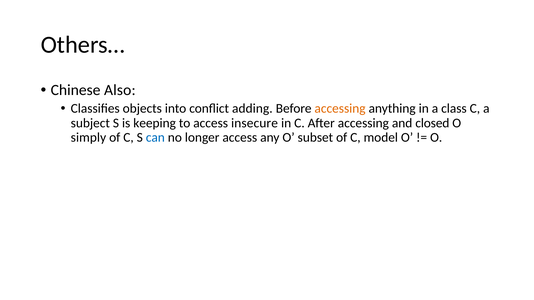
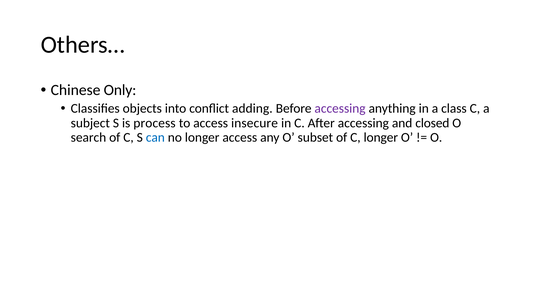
Also: Also -> Only (120, 90)
accessing colour: orange -> purple (340, 109)
keeping: keeping -> process (155, 123)
simply: simply -> search (88, 138)
C model: model -> longer (381, 138)
